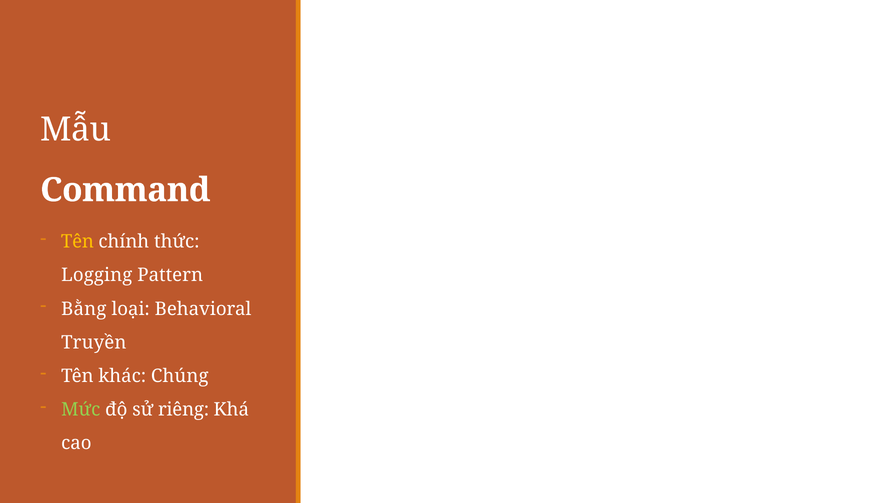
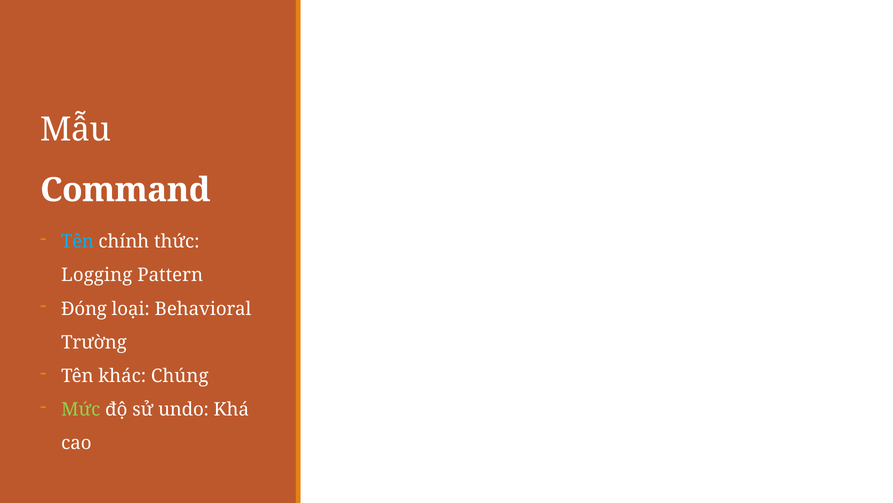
Tên colour: yellow -> light blue (77, 241)
Bằng: Bằng -> Đóng (84, 309)
Truyền: Truyền -> Trường (94, 342)
riêng: riêng -> undo (184, 409)
